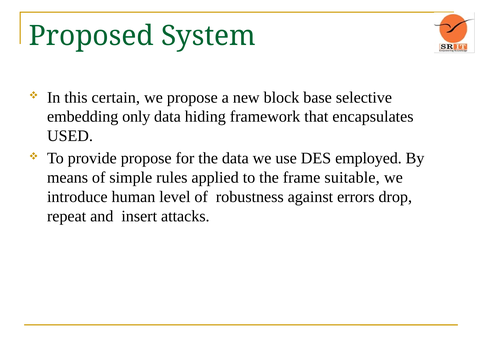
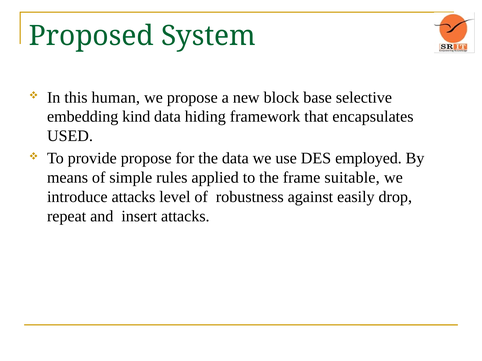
certain: certain -> human (116, 98)
only: only -> kind (136, 117)
introduce human: human -> attacks (134, 197)
errors: errors -> easily (356, 197)
